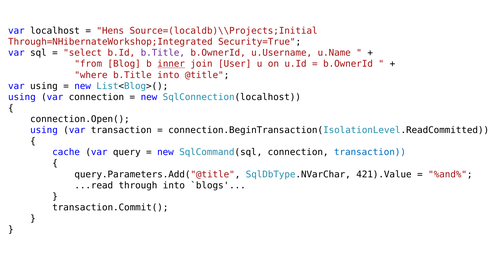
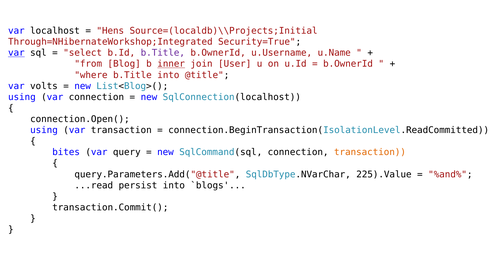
var underline: none -> present (16, 53)
var using: using -> volts (44, 86)
cache: cache -> bites (66, 152)
transaction colour: blue -> orange (370, 152)
421).Value: 421).Value -> 225).Value (384, 174)
through: through -> persist (138, 185)
